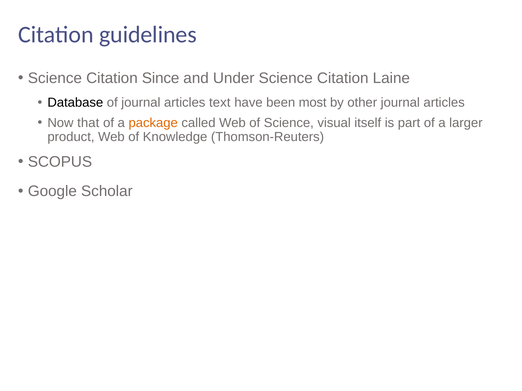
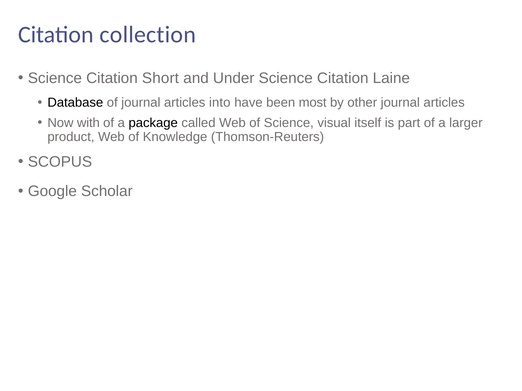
guidelines: guidelines -> collection (148, 35)
Since: Since -> Short (160, 78)
text: text -> into (220, 103)
that: that -> with (88, 123)
package colour: orange -> black (153, 123)
